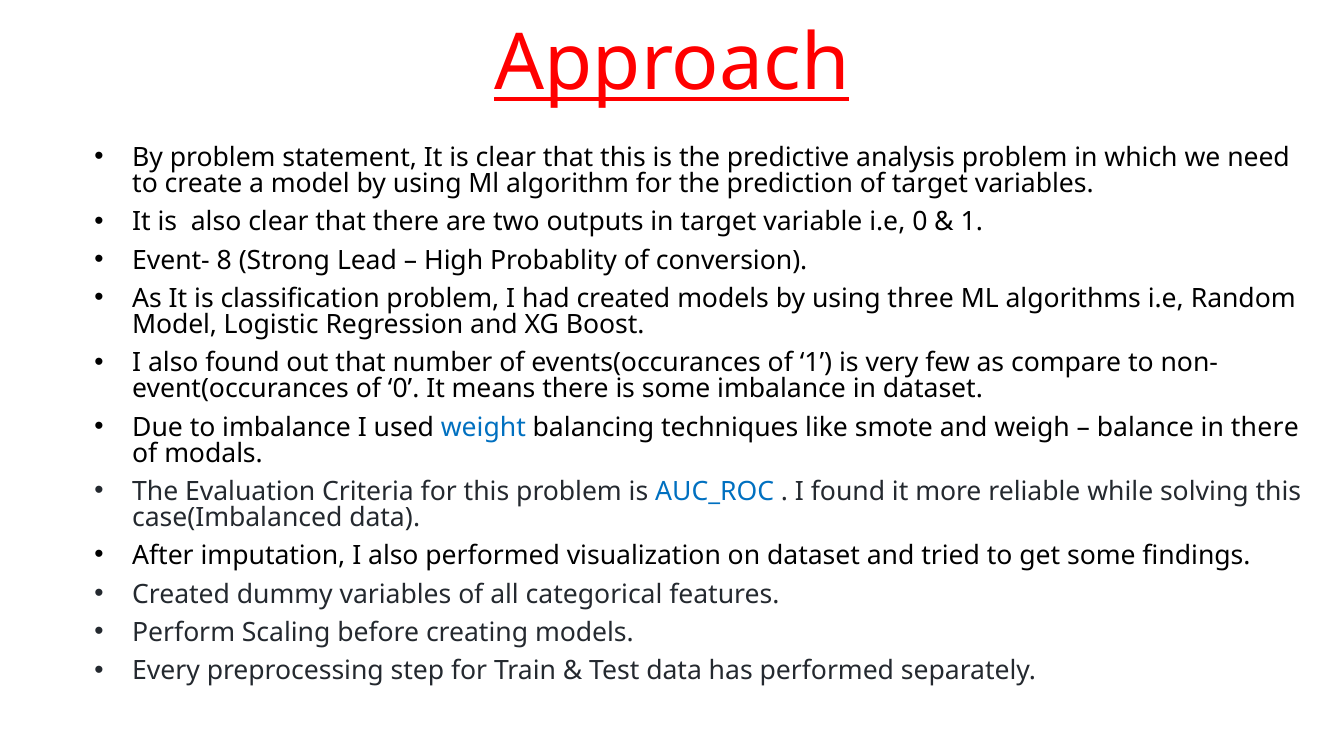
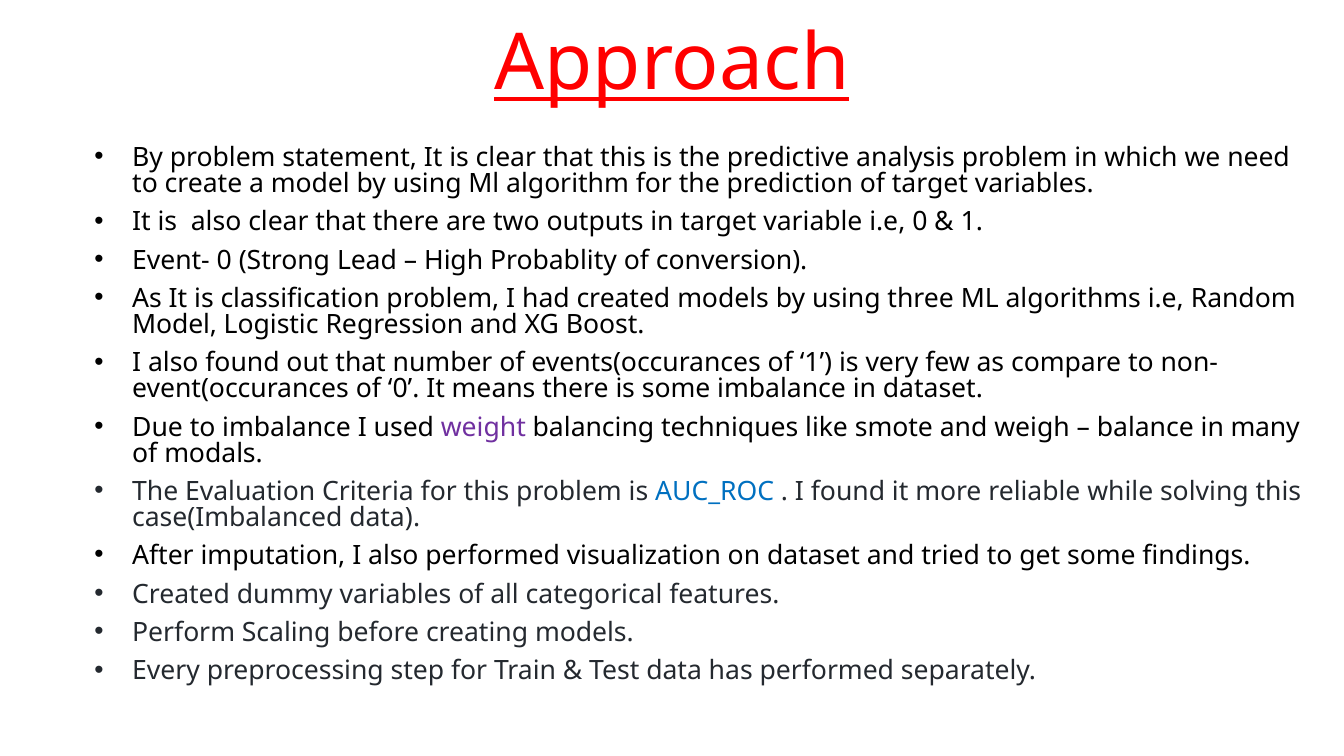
Event- 8: 8 -> 0 (224, 261)
weight colour: blue -> purple (483, 427)
in there: there -> many (1265, 427)
